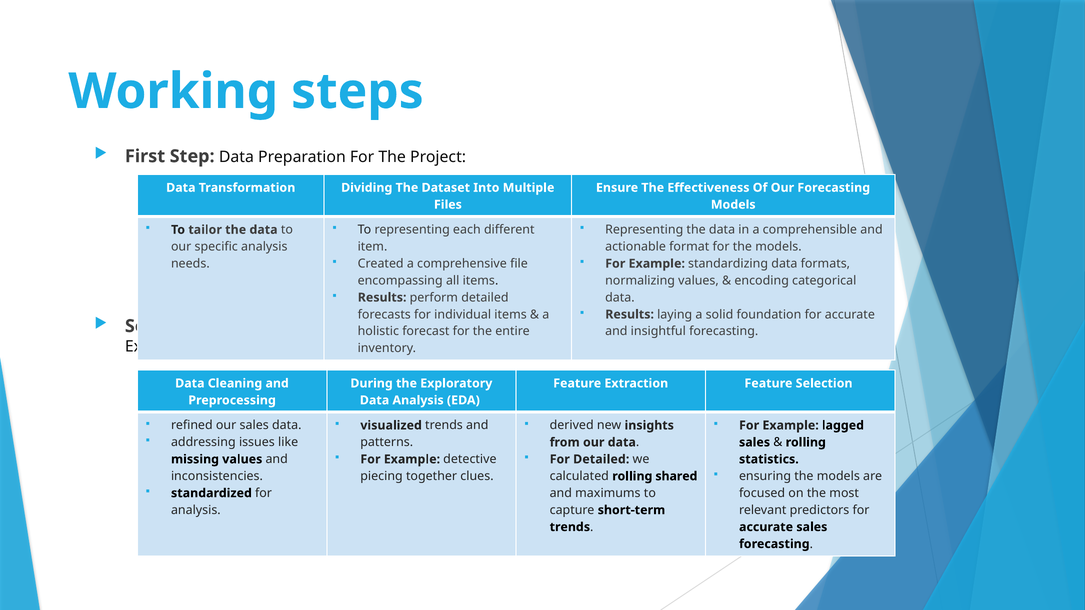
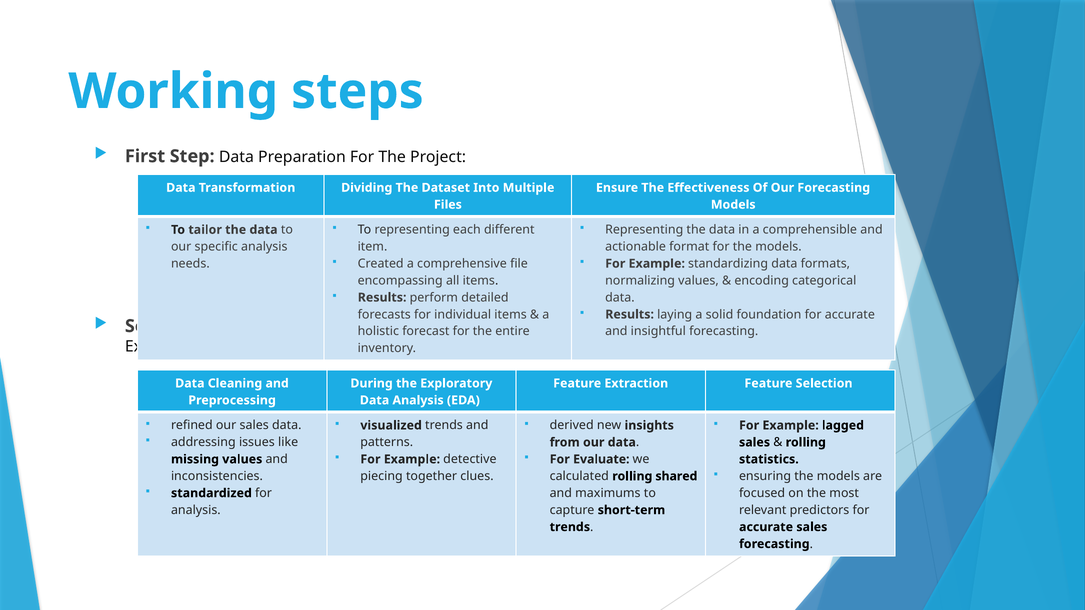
For Detailed: Detailed -> Evaluate (601, 459)
